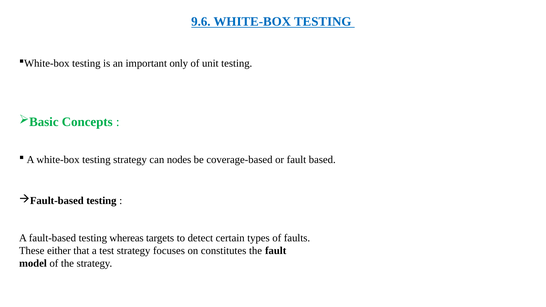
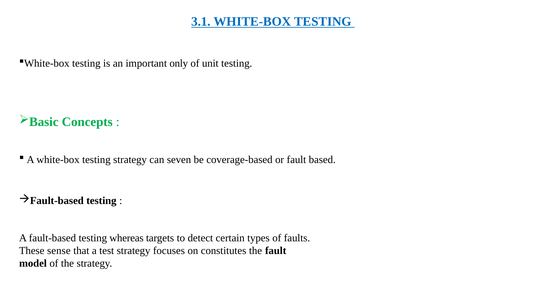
9.6: 9.6 -> 3.1 (201, 22)
nodes: nodes -> seven (179, 160)
either: either -> sense (59, 251)
